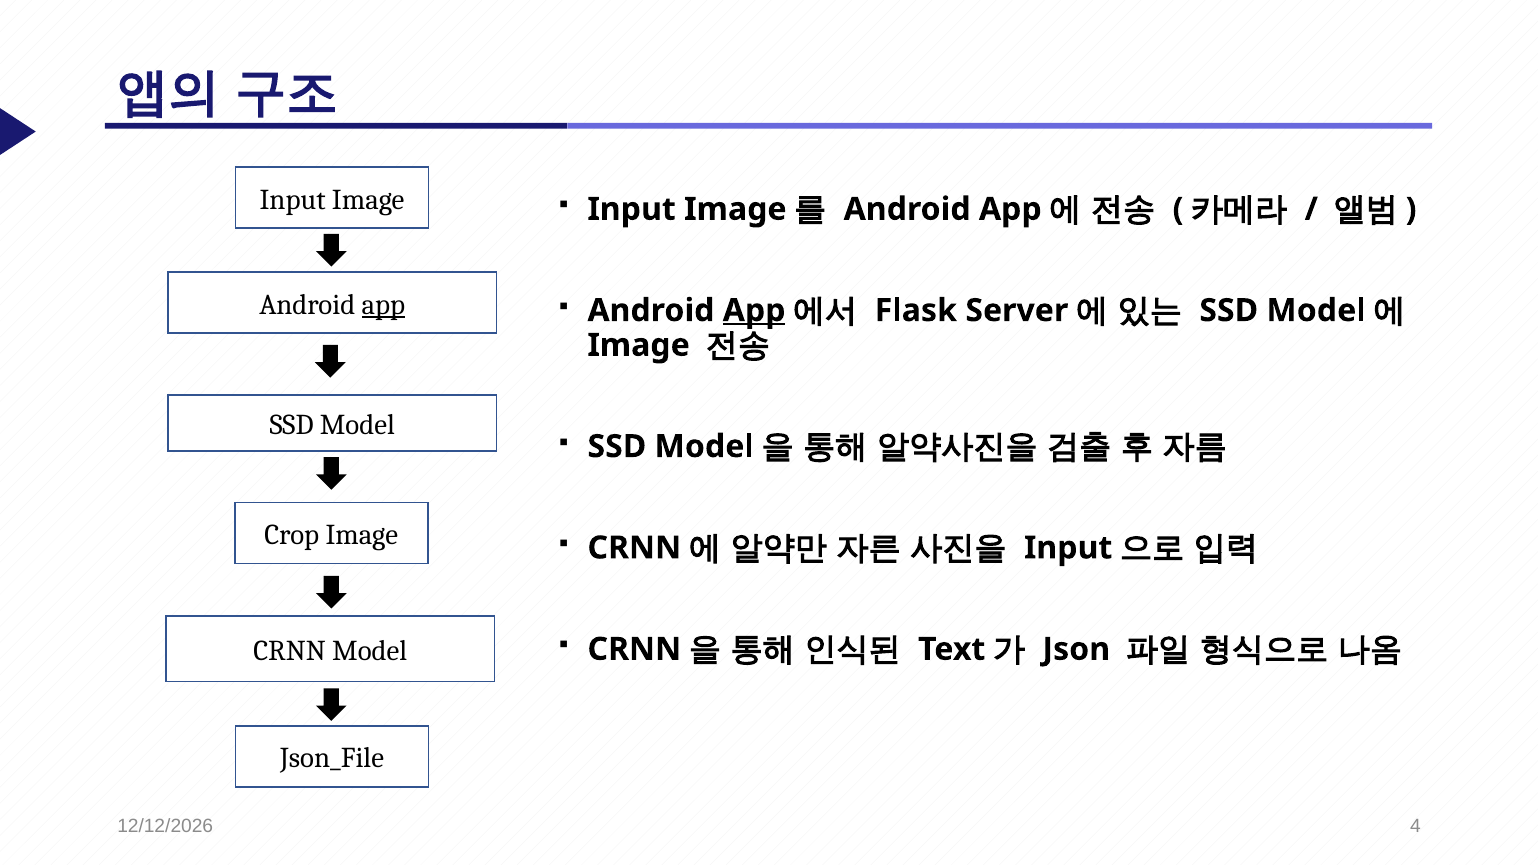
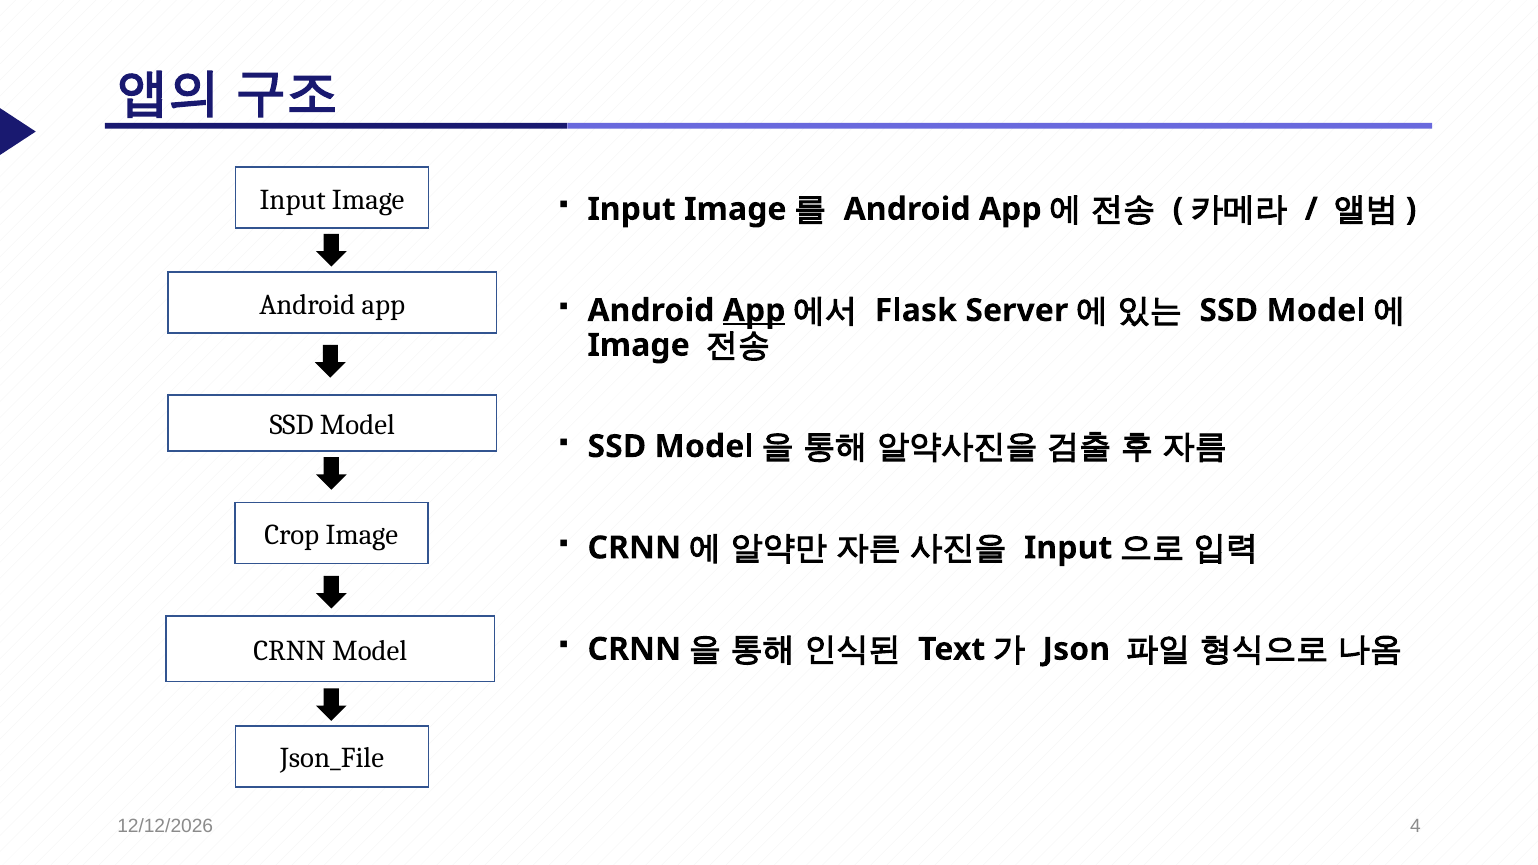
app underline: present -> none (383, 305)
